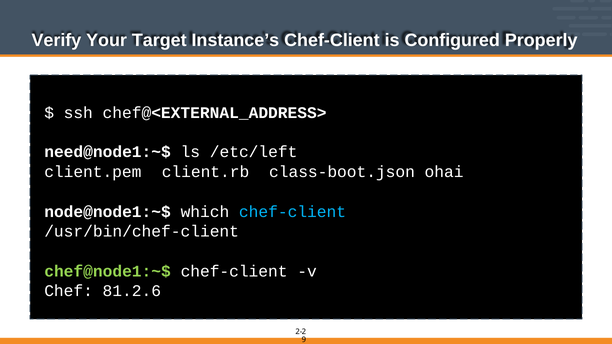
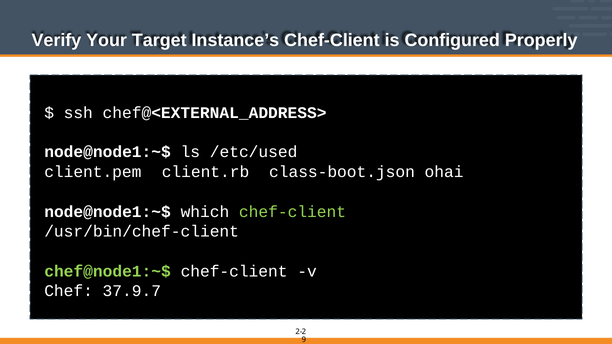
need@node1:~$: need@node1:~$ -> node@node1:~$ (108, 152)
/etc/left: /etc/left -> /etc/used (254, 152)
chef-client colour: light blue -> light green (293, 212)
81.2.6: 81.2.6 -> 37.9.7 (132, 291)
